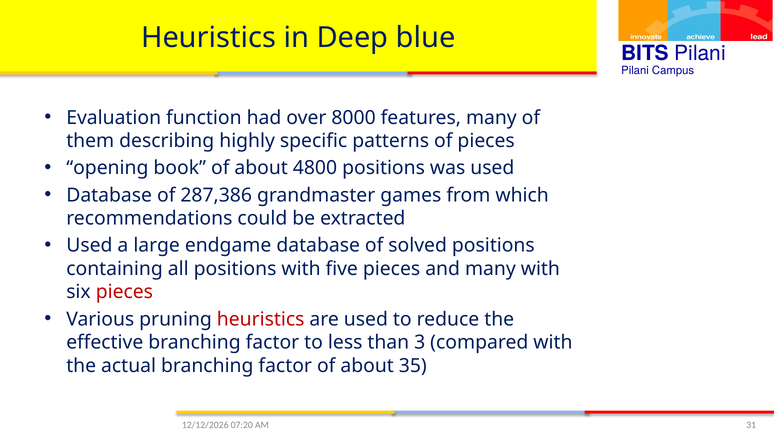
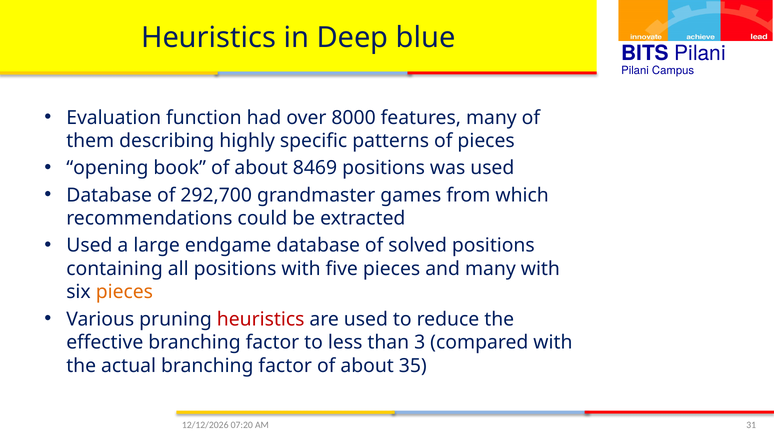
4800: 4800 -> 8469 (315, 168)
287,386: 287,386 -> 292,700 (216, 195)
pieces colour: red -> orange (124, 292)
